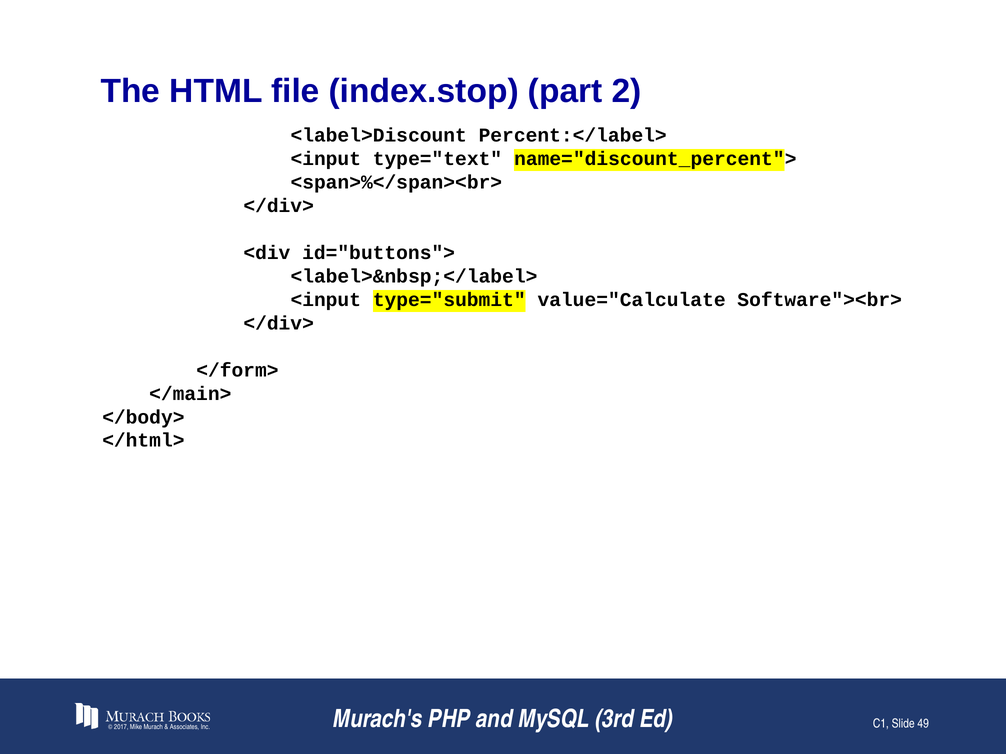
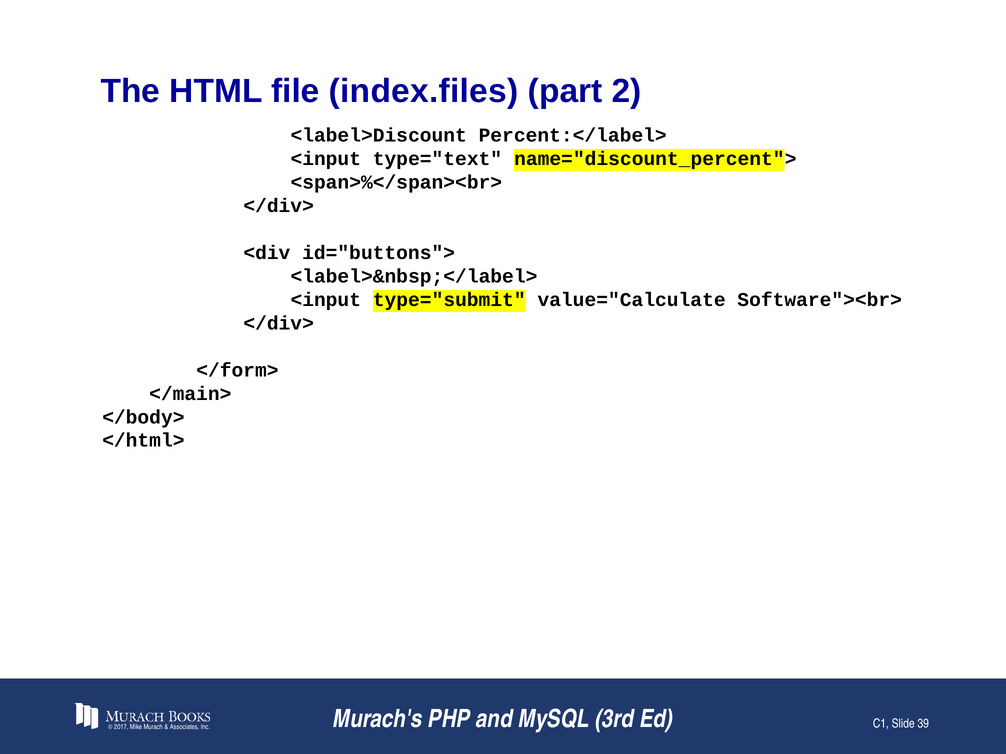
index.stop: index.stop -> index.files (424, 91)
49: 49 -> 39 (923, 724)
